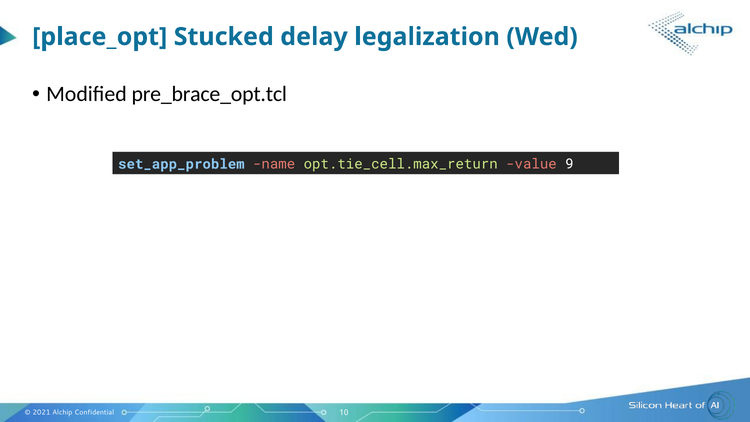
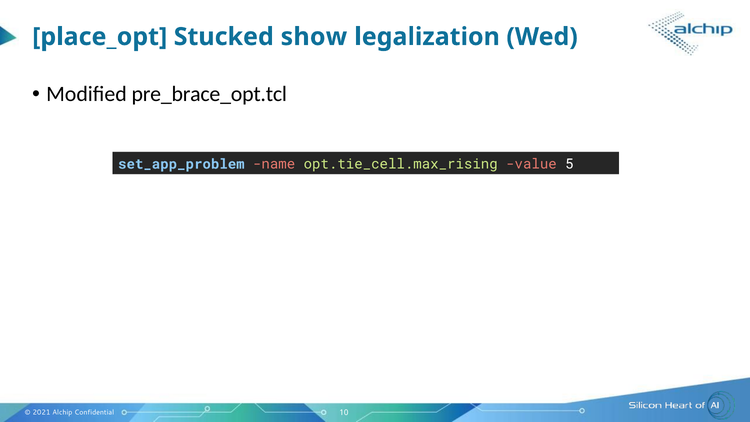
delay: delay -> show (314, 37)
opt.tie_cell.max_return: opt.tie_cell.max_return -> opt.tie_cell.max_rising (401, 164)
9: 9 -> 5 (569, 164)
